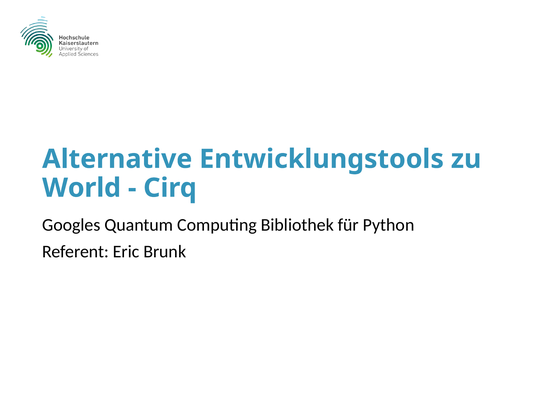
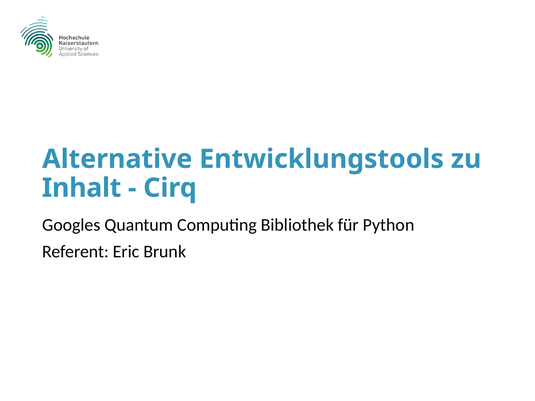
World: World -> Inhalt (82, 188)
